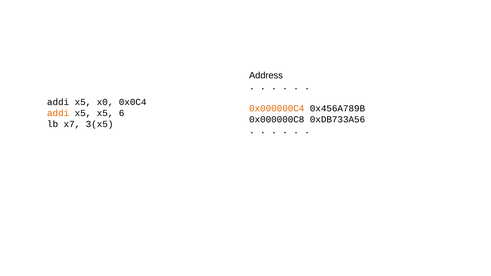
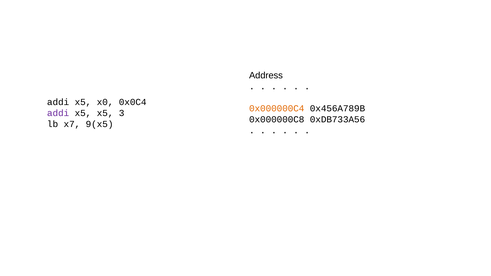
addi colour: orange -> purple (58, 113)
6: 6 -> 3 (122, 113)
3(x5: 3(x5 -> 9(x5 (100, 124)
